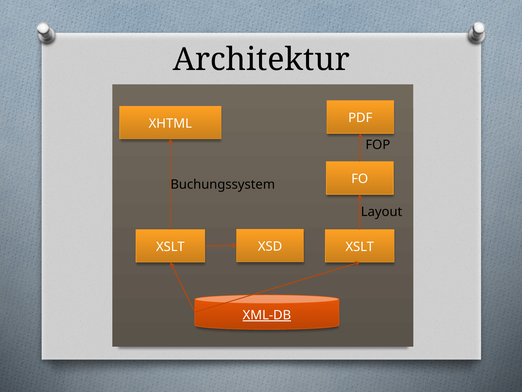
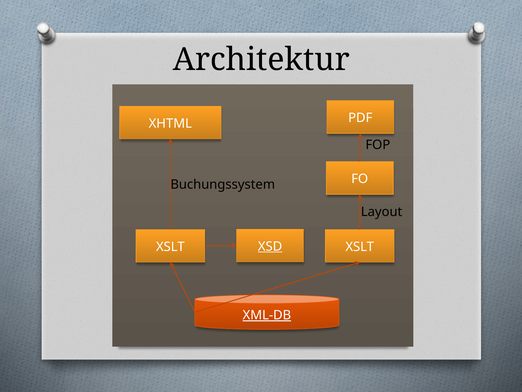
XSD underline: none -> present (270, 246)
